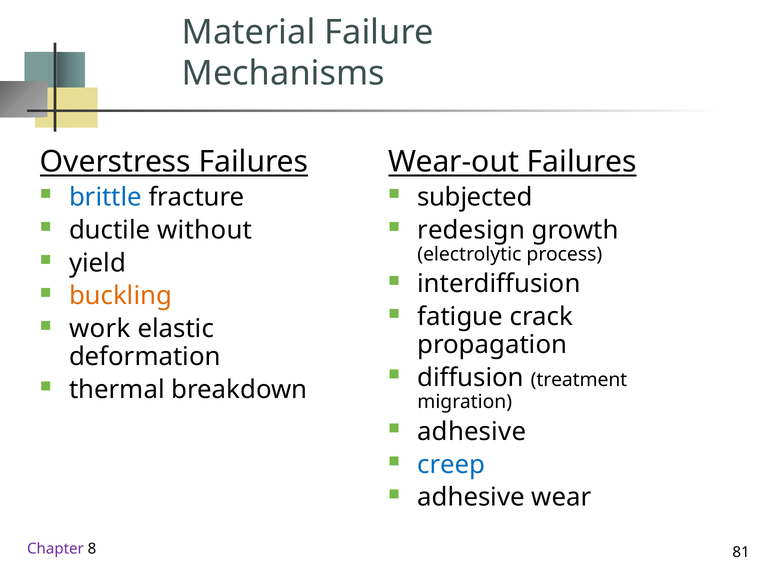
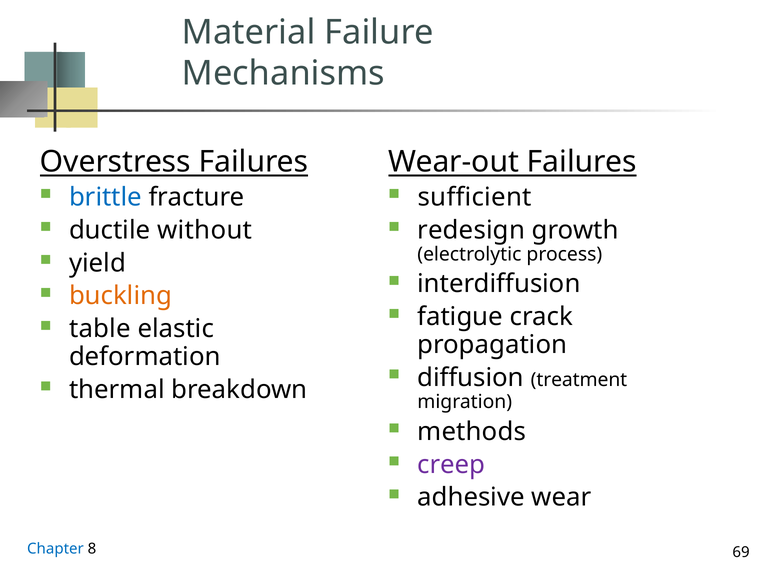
subjected: subjected -> sufficient (475, 197)
work: work -> table (100, 329)
adhesive: adhesive -> methods (472, 432)
creep colour: blue -> purple (451, 465)
Chapter colour: purple -> blue (55, 549)
81: 81 -> 69 (741, 553)
